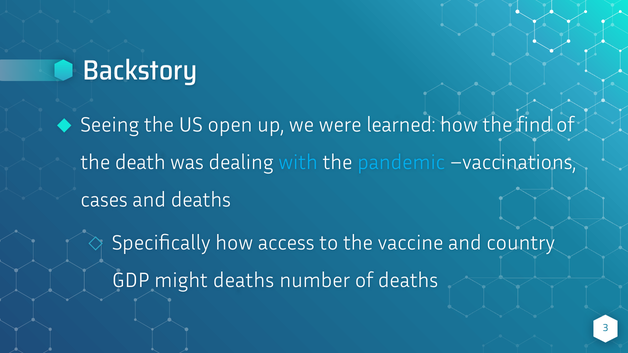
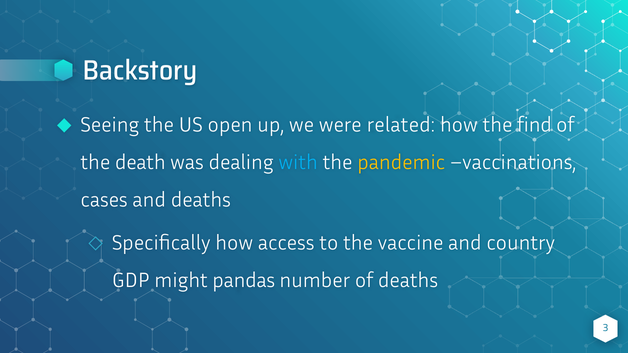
learned: learned -> related (401, 125)
pandemic colour: light blue -> yellow (401, 163)
might deaths: deaths -> pandas (244, 281)
